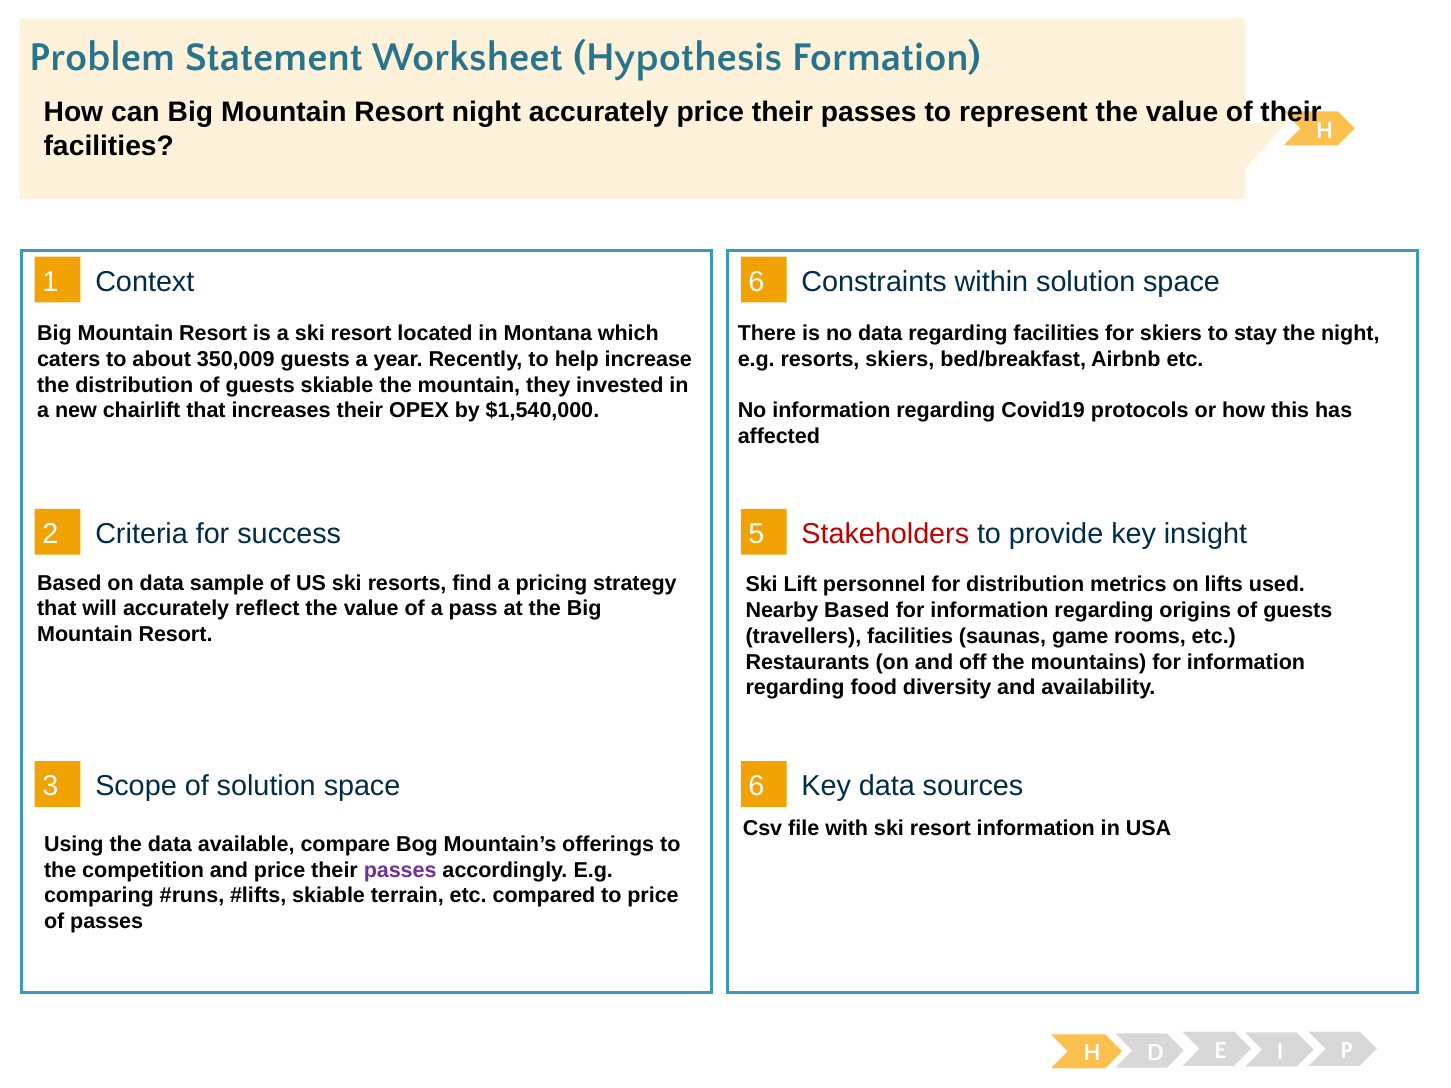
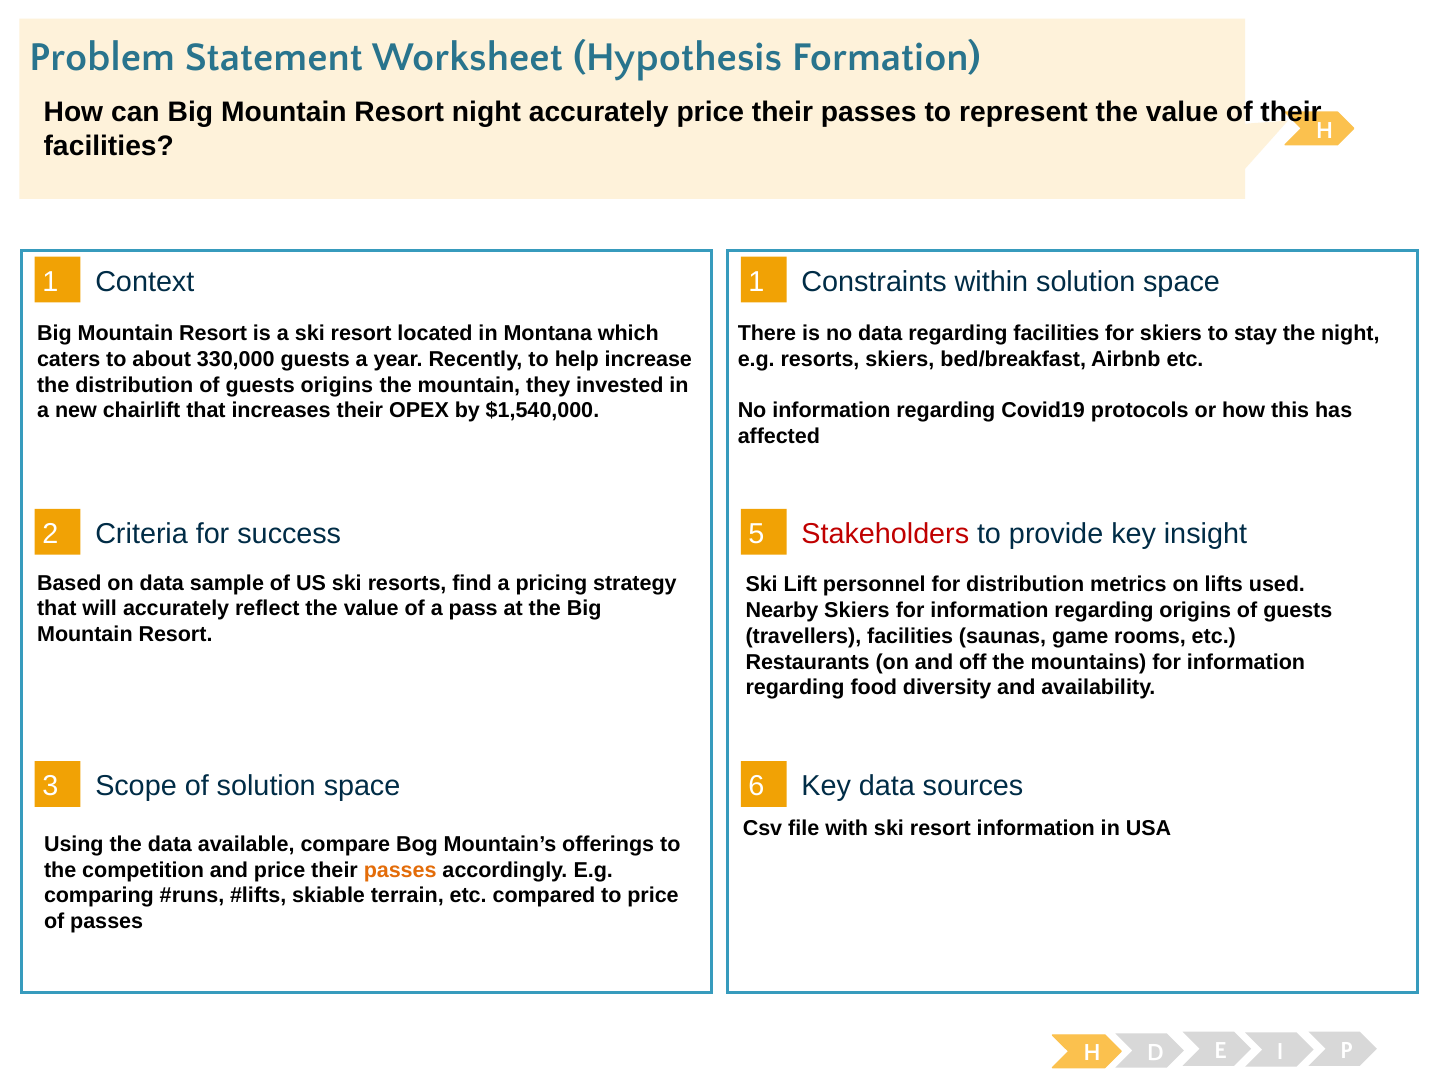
1 6: 6 -> 1 (756, 282)
350,009: 350,009 -> 330,000 (236, 359)
guests skiable: skiable -> origins (337, 385)
Nearby Based: Based -> Skiers (857, 610)
passes colour: purple -> orange (400, 870)
